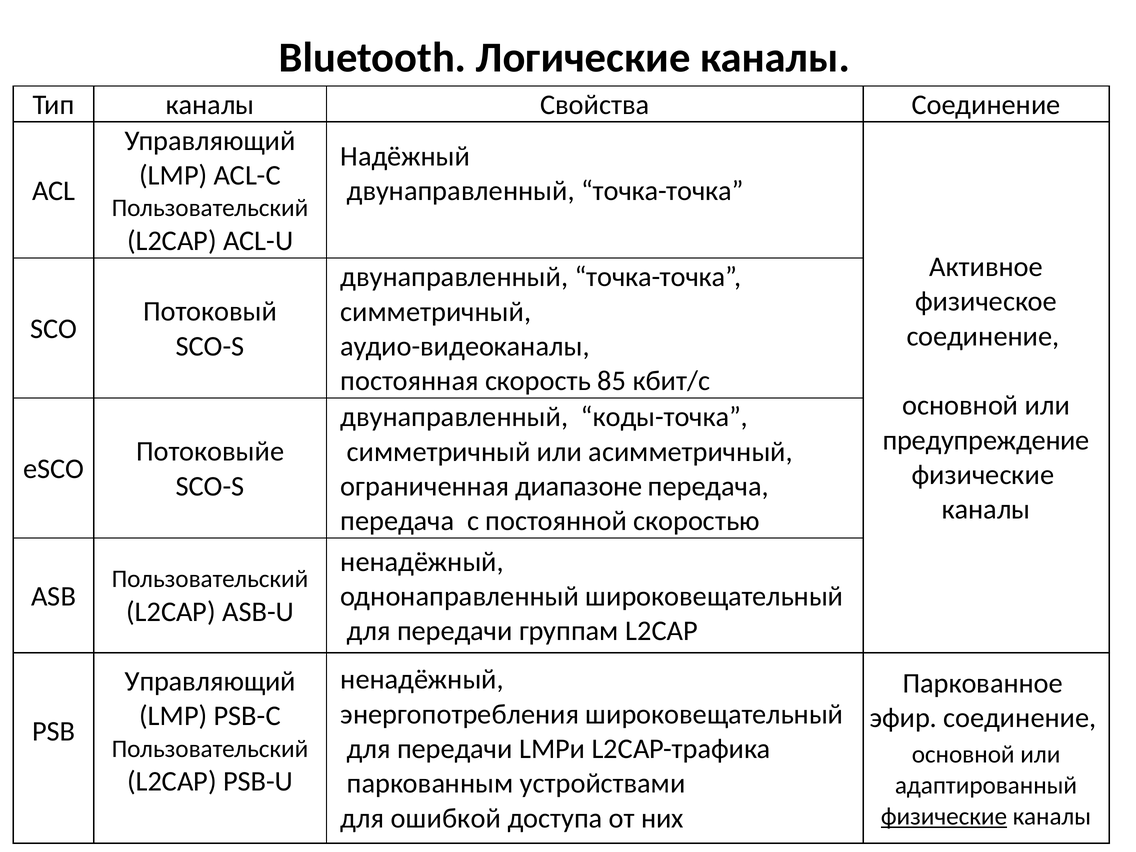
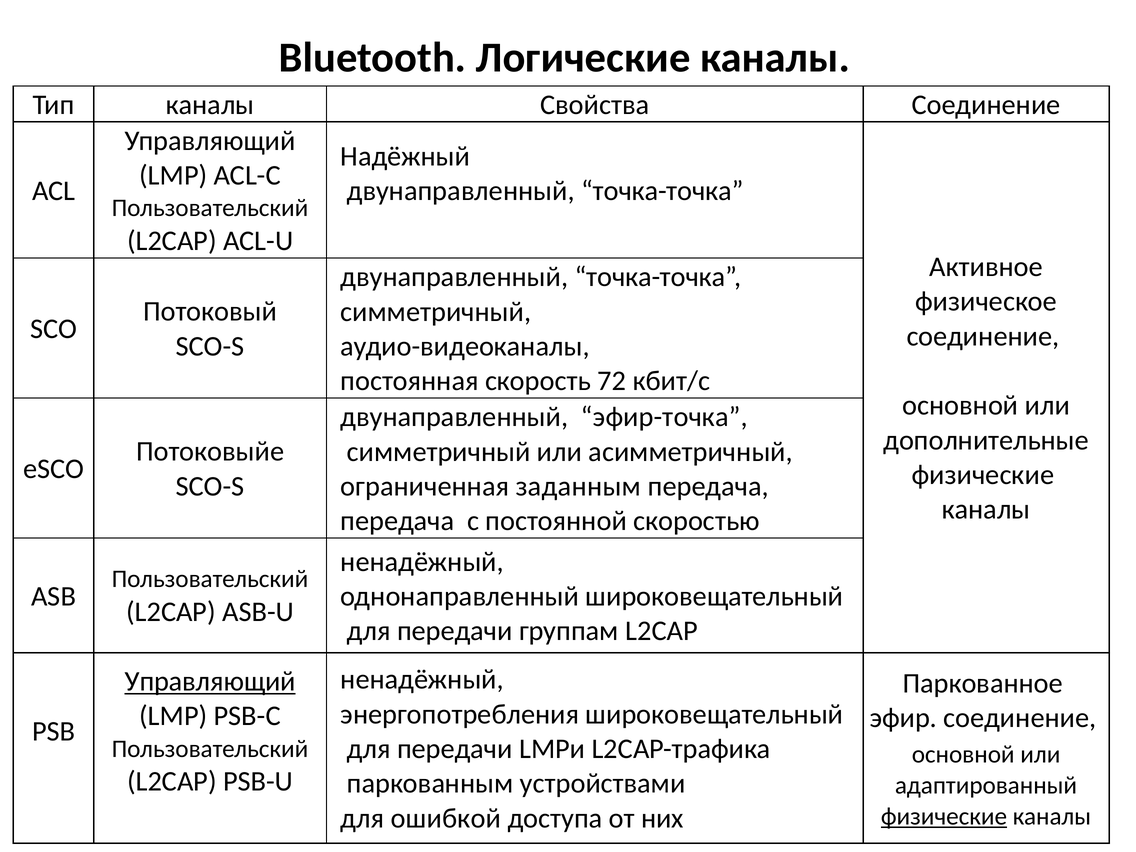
85: 85 -> 72 (612, 381)
коды-точка: коды-точка -> эфир-точка (664, 417)
предупреждение: предупреждение -> дополнительные (986, 440)
диапазоне: диапазоне -> заданным (578, 486)
Управляющий underline: none -> present (210, 681)
